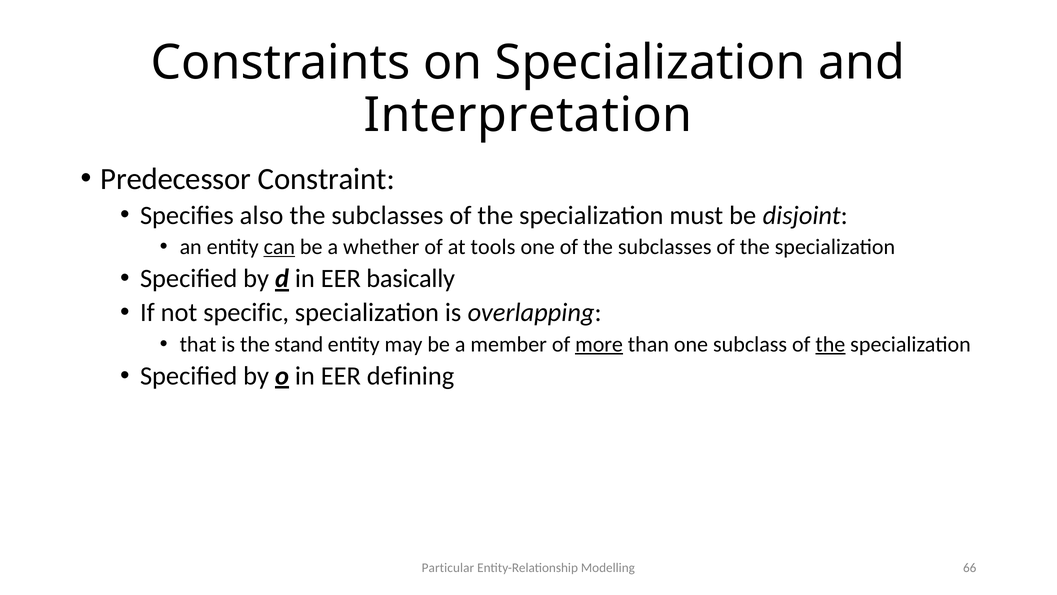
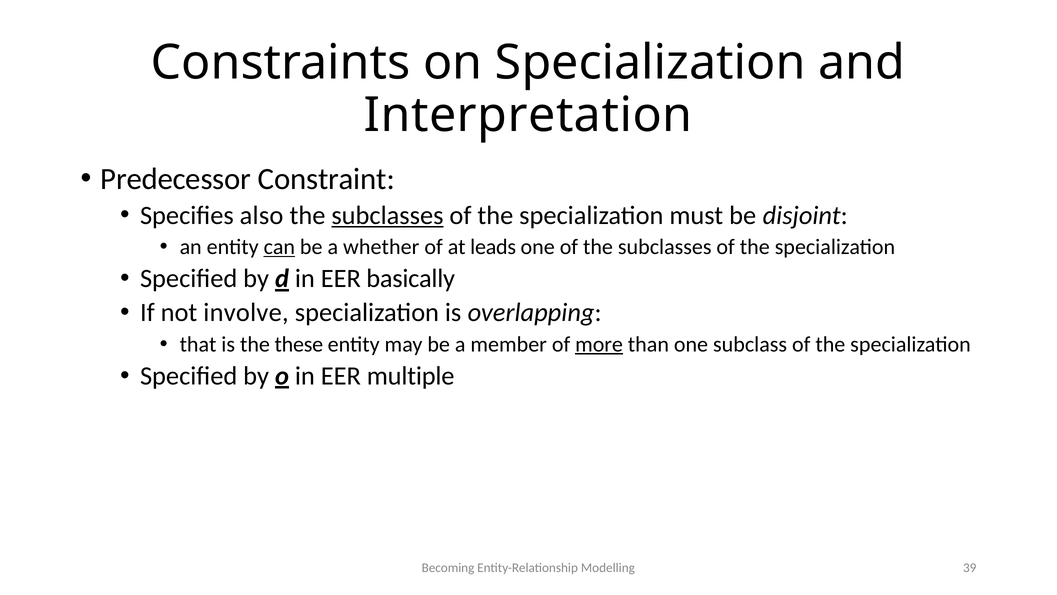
subclasses underline: none -> present (387, 215)
tools: tools -> leads (493, 247)
specific: specific -> involve (246, 312)
stand: stand -> these (299, 344)
the underline: present -> none (830, 344)
defining: defining -> multiple (411, 376)
Particular: Particular -> Becoming (448, 568)
66: 66 -> 39 (970, 568)
